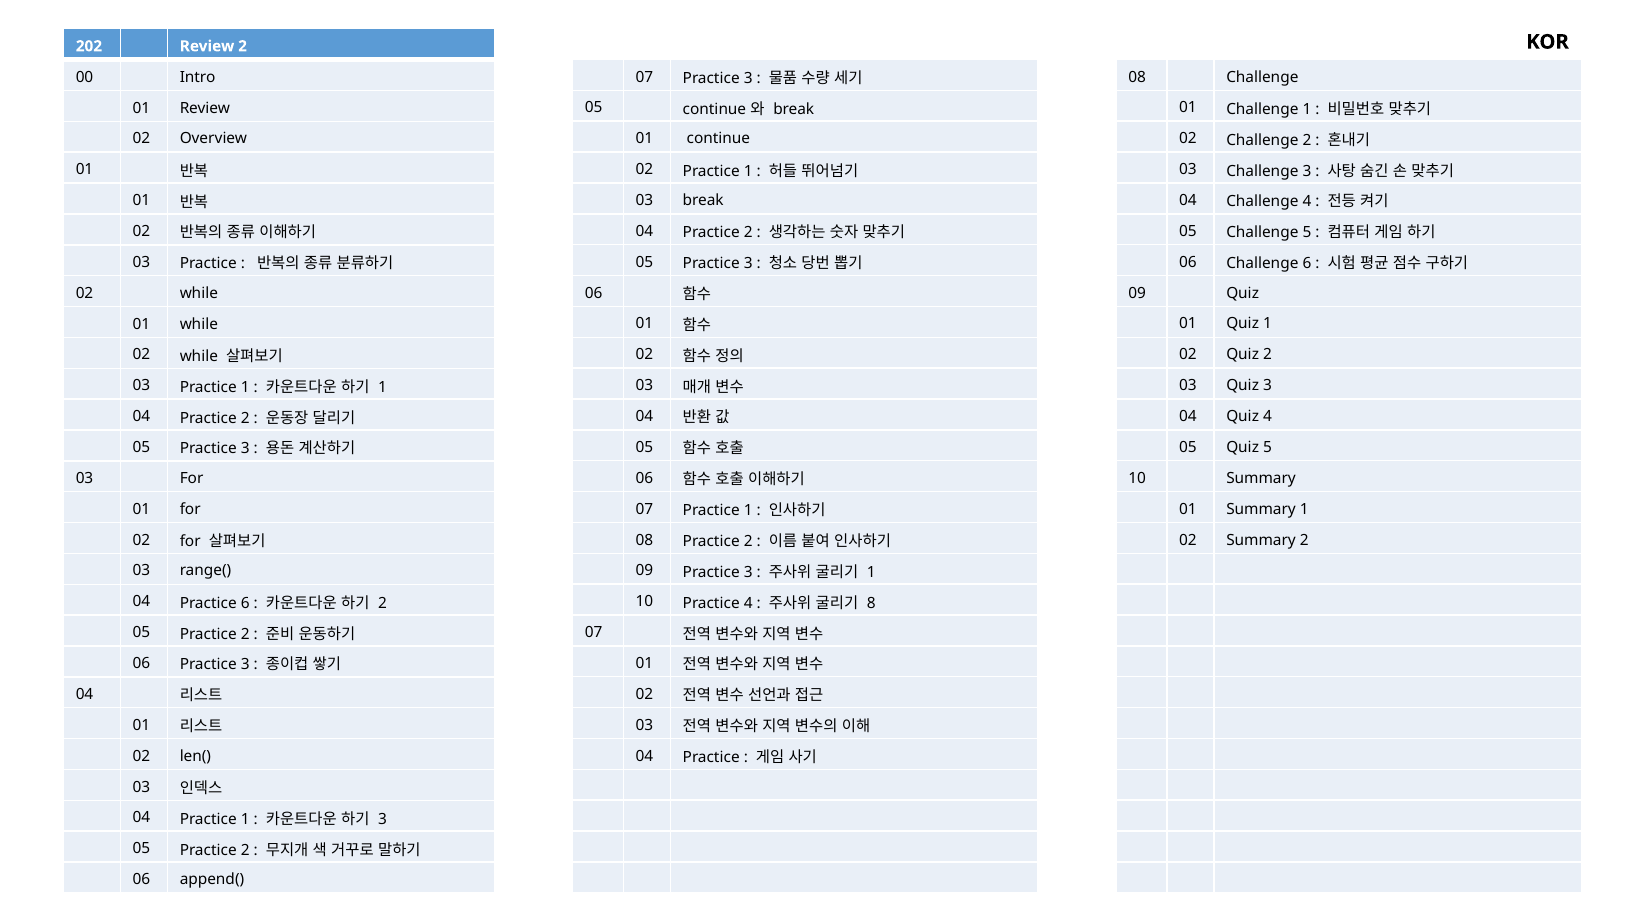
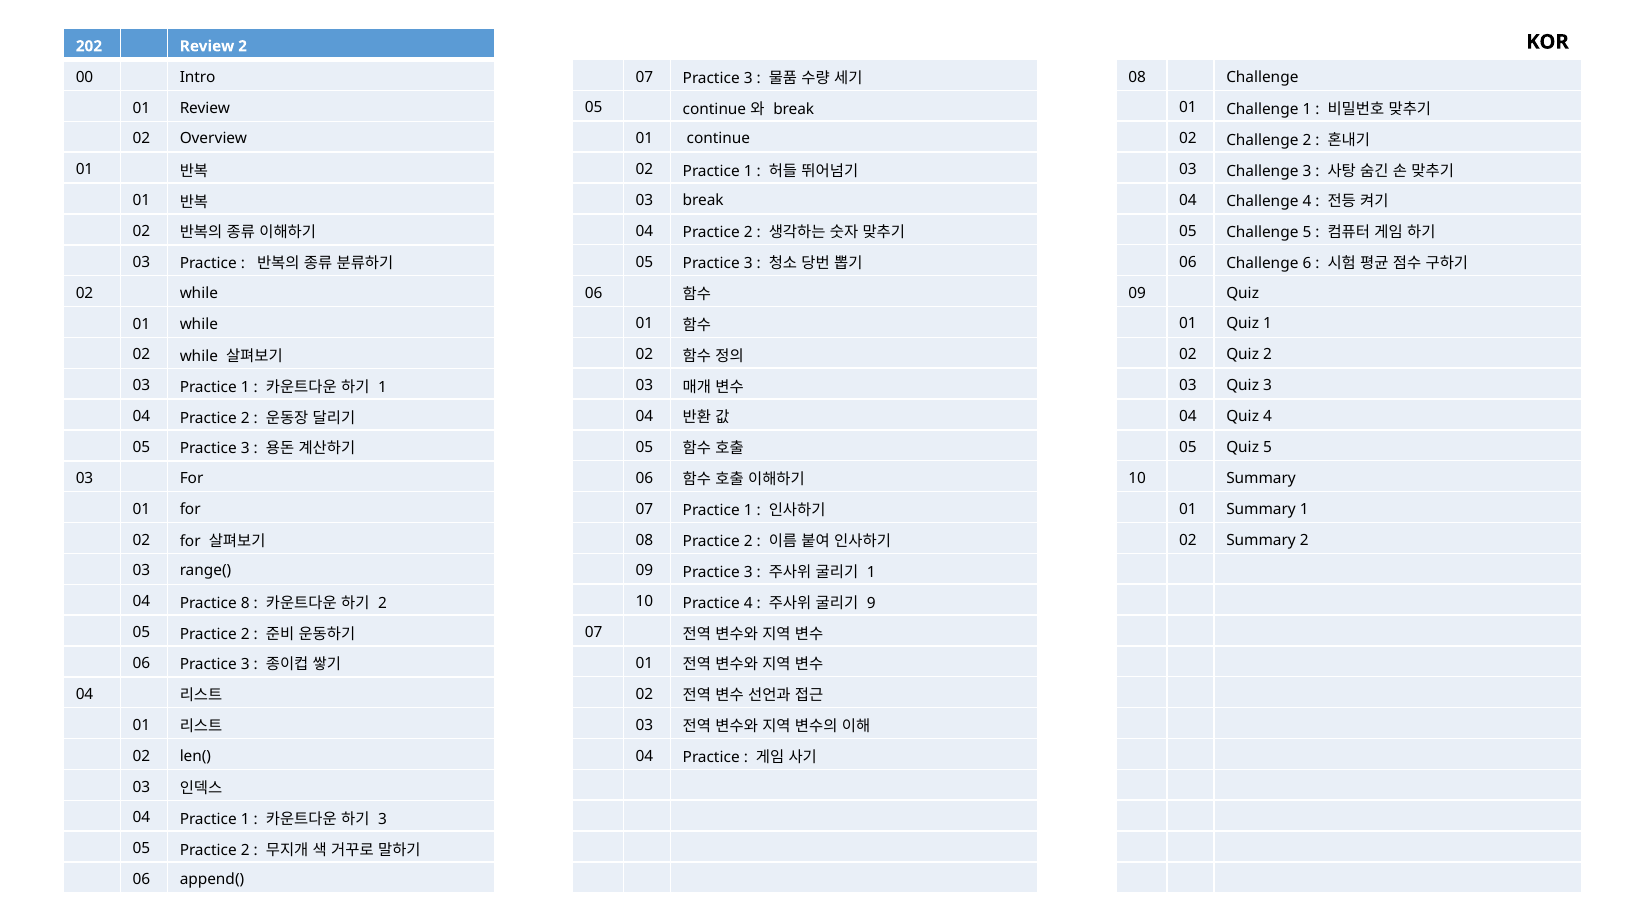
8: 8 -> 9 (871, 603)
Practice 6: 6 -> 8 (245, 604)
